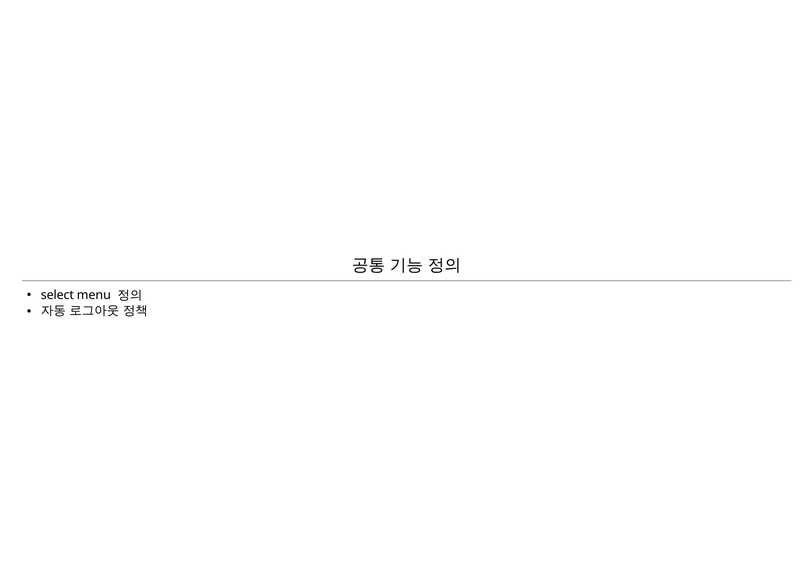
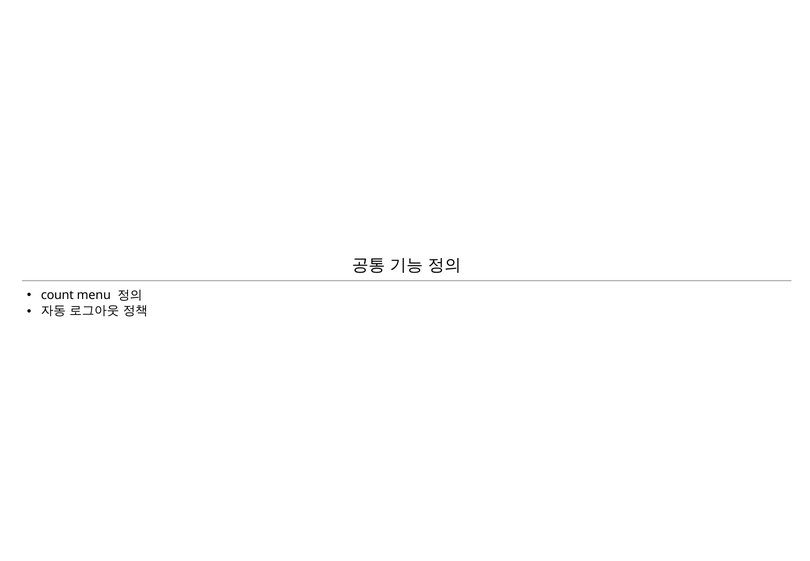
select: select -> count (57, 295)
